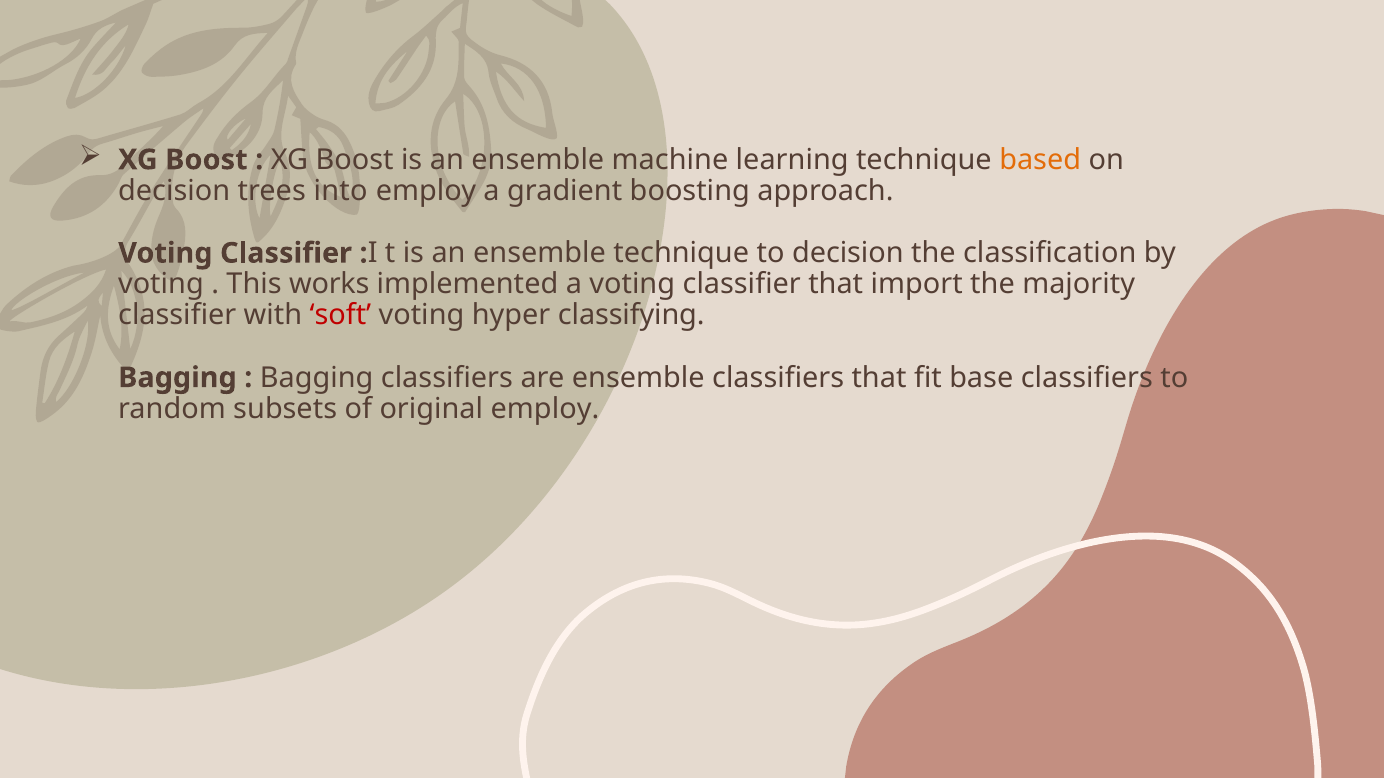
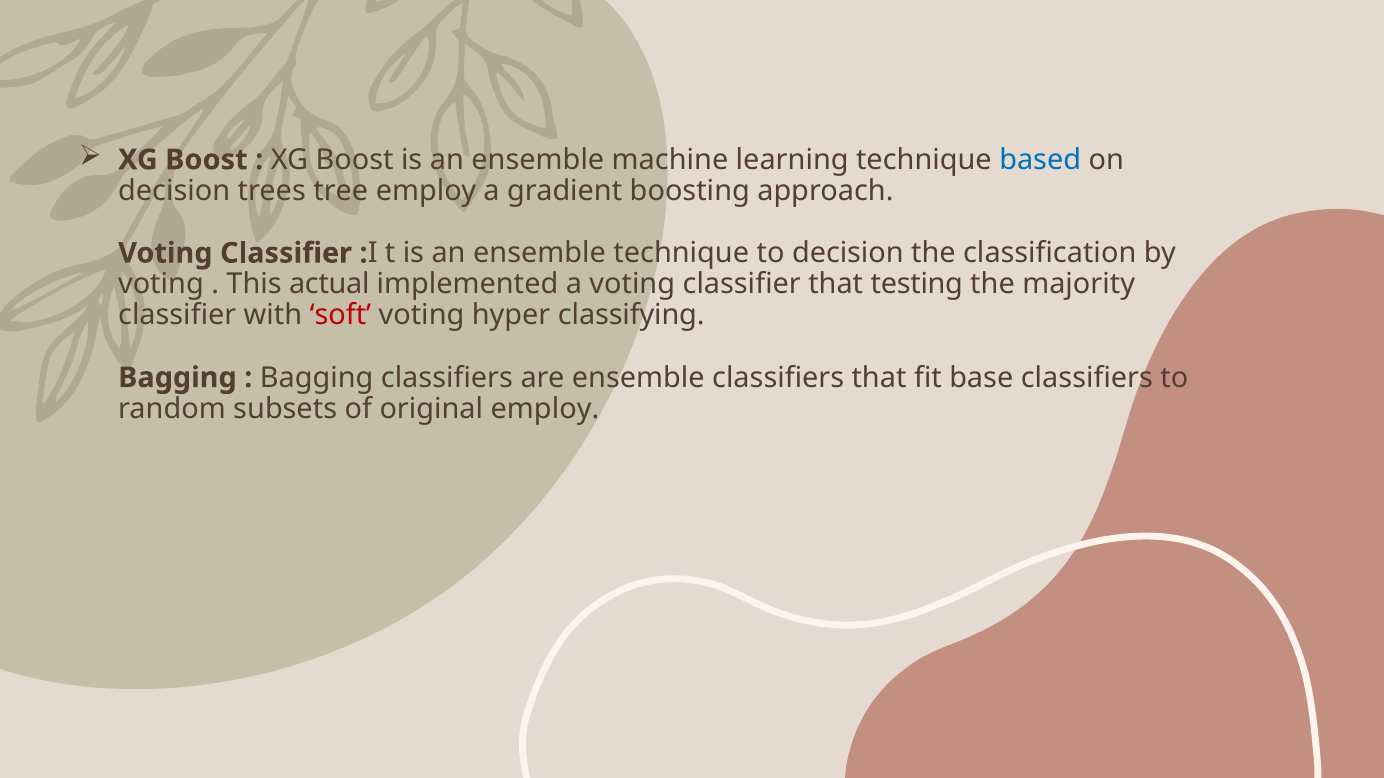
based colour: orange -> blue (1040, 160)
into: into -> tree (341, 191)
works: works -> actual (329, 284)
import: import -> testing (917, 284)
